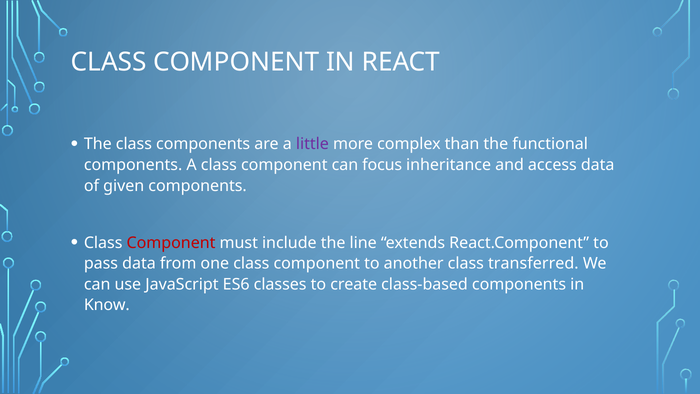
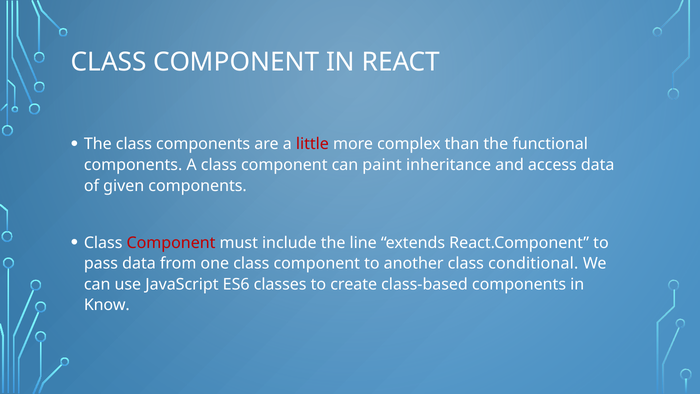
little colour: purple -> red (312, 144)
focus: focus -> paint (382, 165)
transferred: transferred -> conditional (533, 263)
